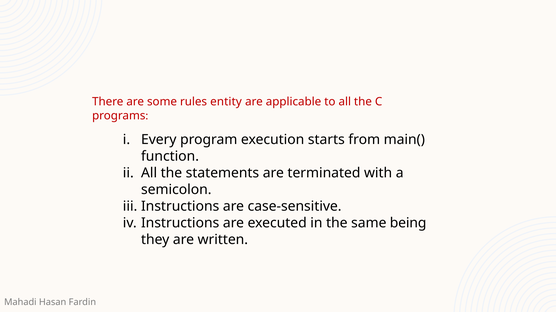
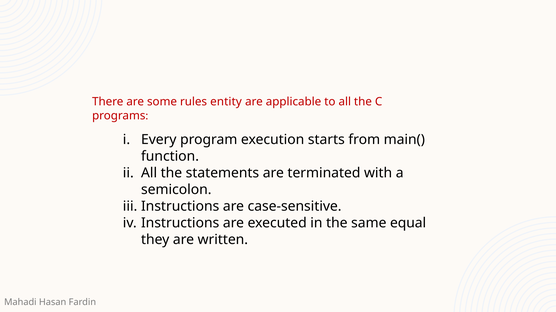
being: being -> equal (408, 223)
